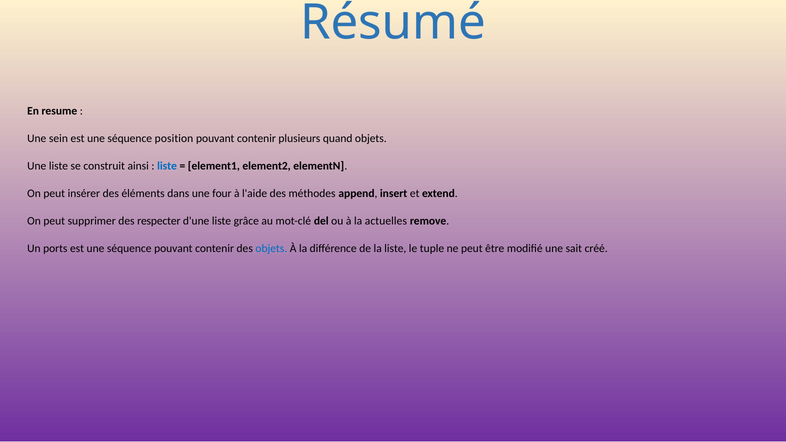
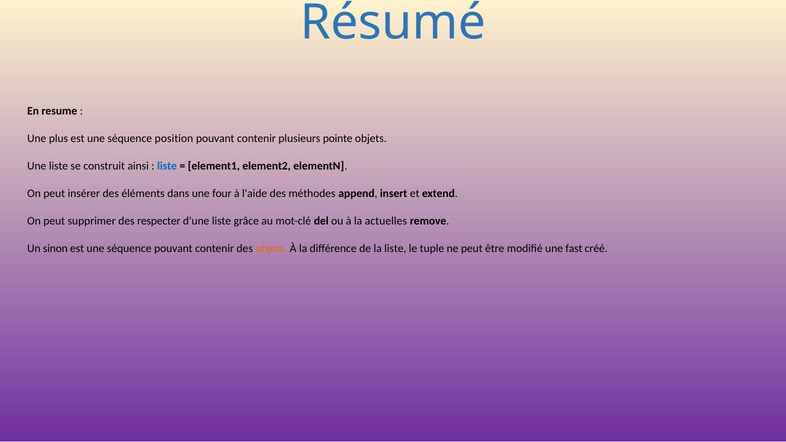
sein: sein -> plus (58, 139)
quand: quand -> pointe (338, 139)
ports: ports -> sinon (55, 249)
objets colour: blue -> orange (271, 249)
sait: sait -> fast (574, 249)
